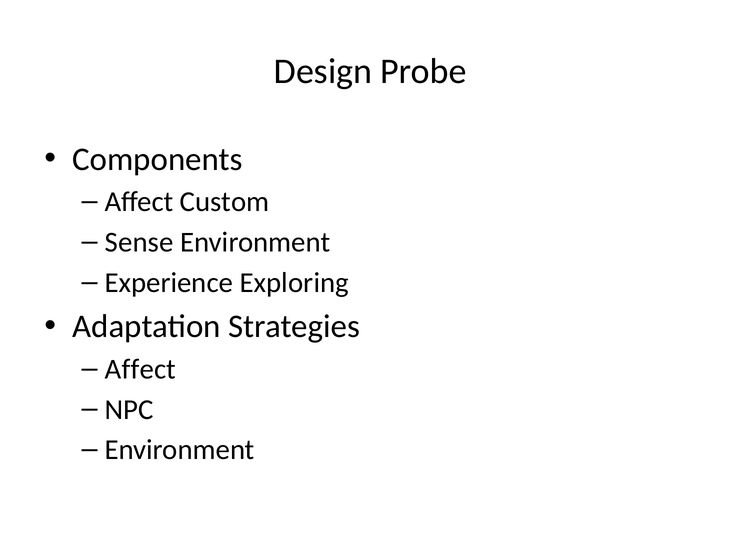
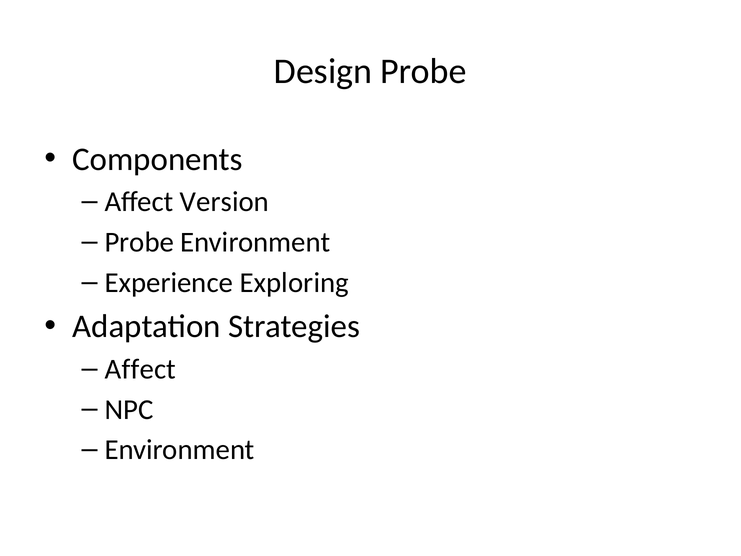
Custom: Custom -> Version (225, 202)
Sense: Sense -> Probe (139, 242)
